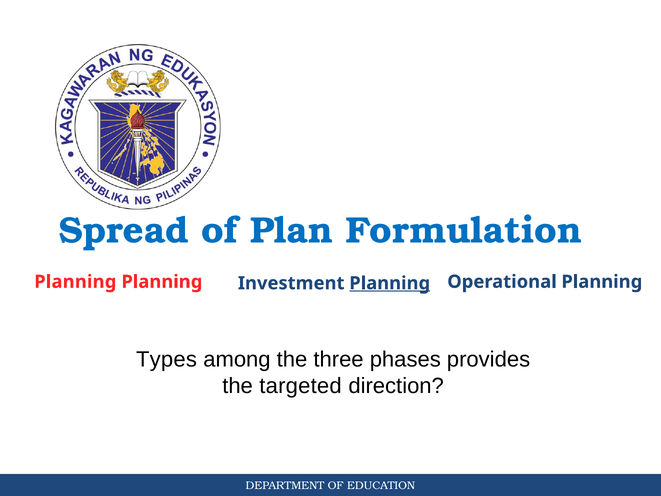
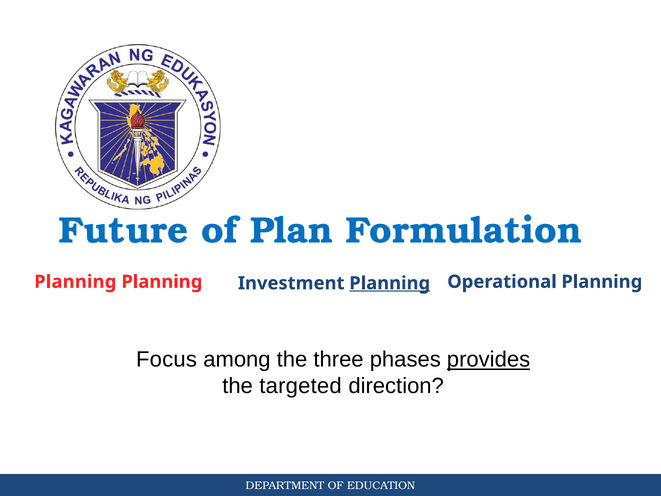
Spread: Spread -> Future (124, 231)
Types: Types -> Focus (166, 360)
provides underline: none -> present (489, 360)
